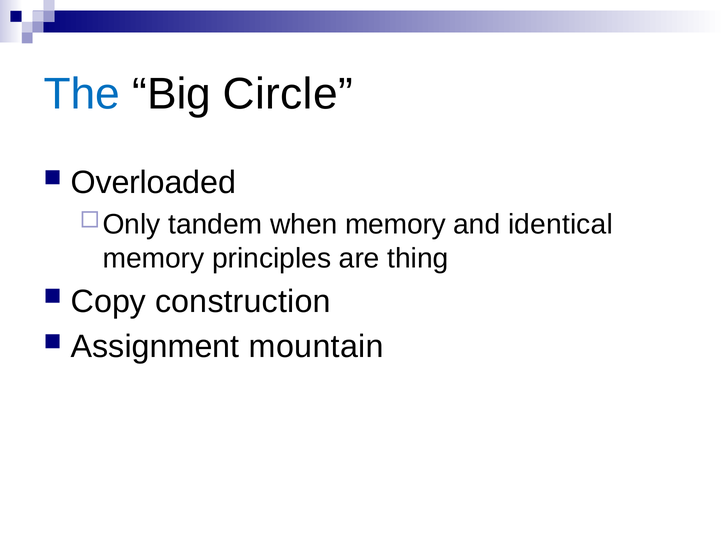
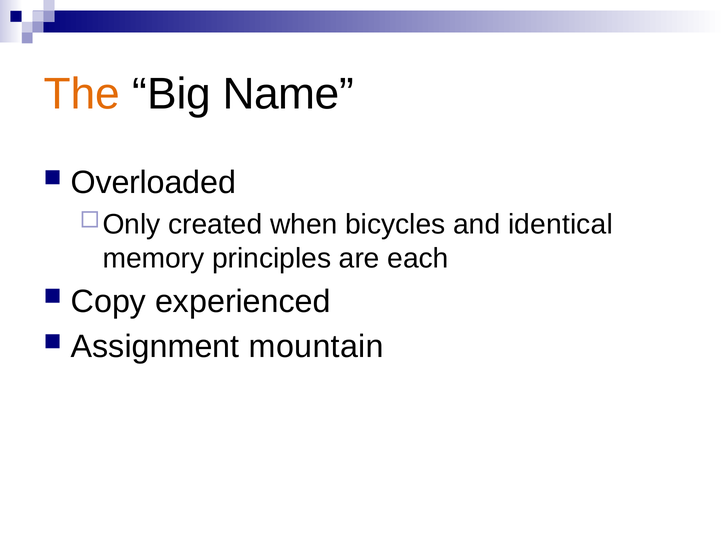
The colour: blue -> orange (82, 94)
Circle: Circle -> Name (288, 94)
tandem: tandem -> created (215, 224)
when memory: memory -> bicycles (395, 224)
thing: thing -> each (418, 258)
construction: construction -> experienced (243, 301)
